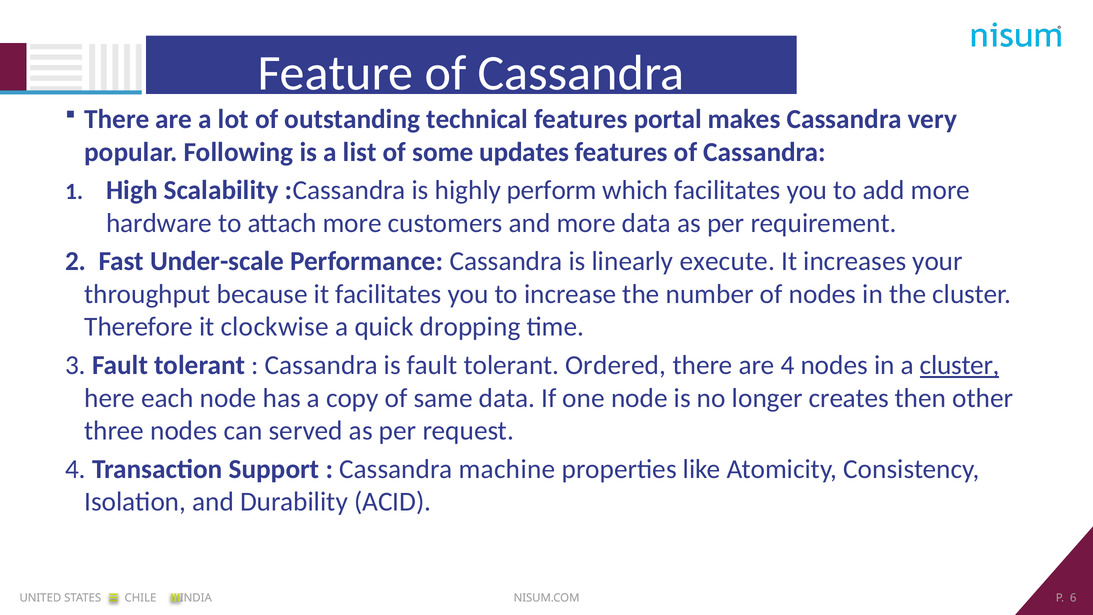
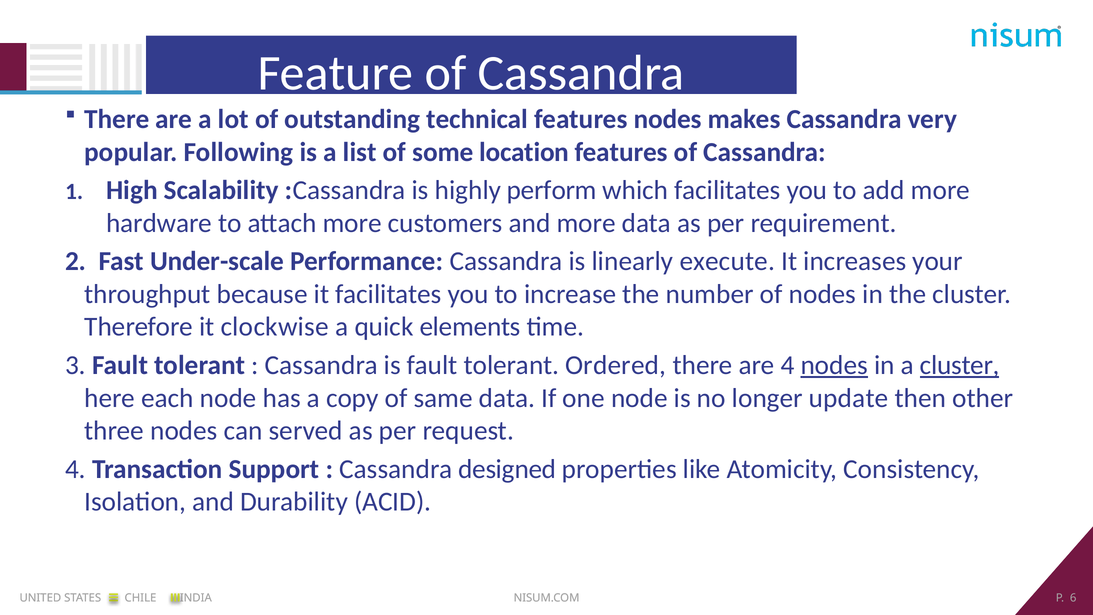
features portal: portal -> nodes (668, 119)
updates: updates -> location (524, 152)
dropping: dropping -> elements (470, 327)
nodes underline: none -> present (834, 365)
creates: creates -> update (849, 398)
machine: machine -> designed (507, 469)
